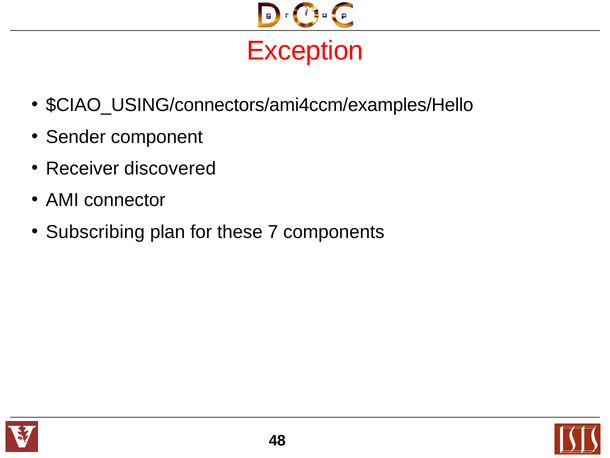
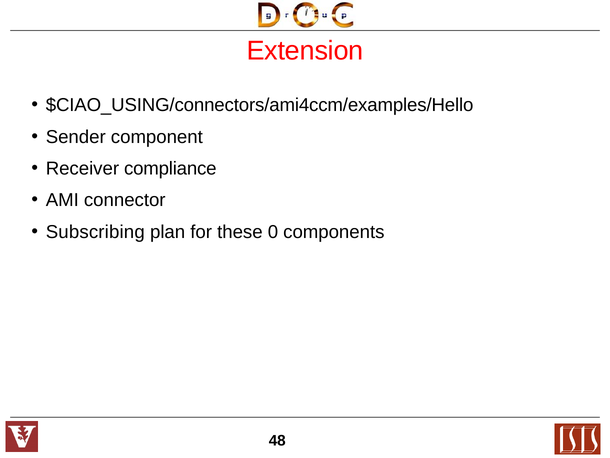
Exception: Exception -> Extension (305, 51)
discovered: discovered -> compliance (170, 168)
7: 7 -> 0 (273, 232)
